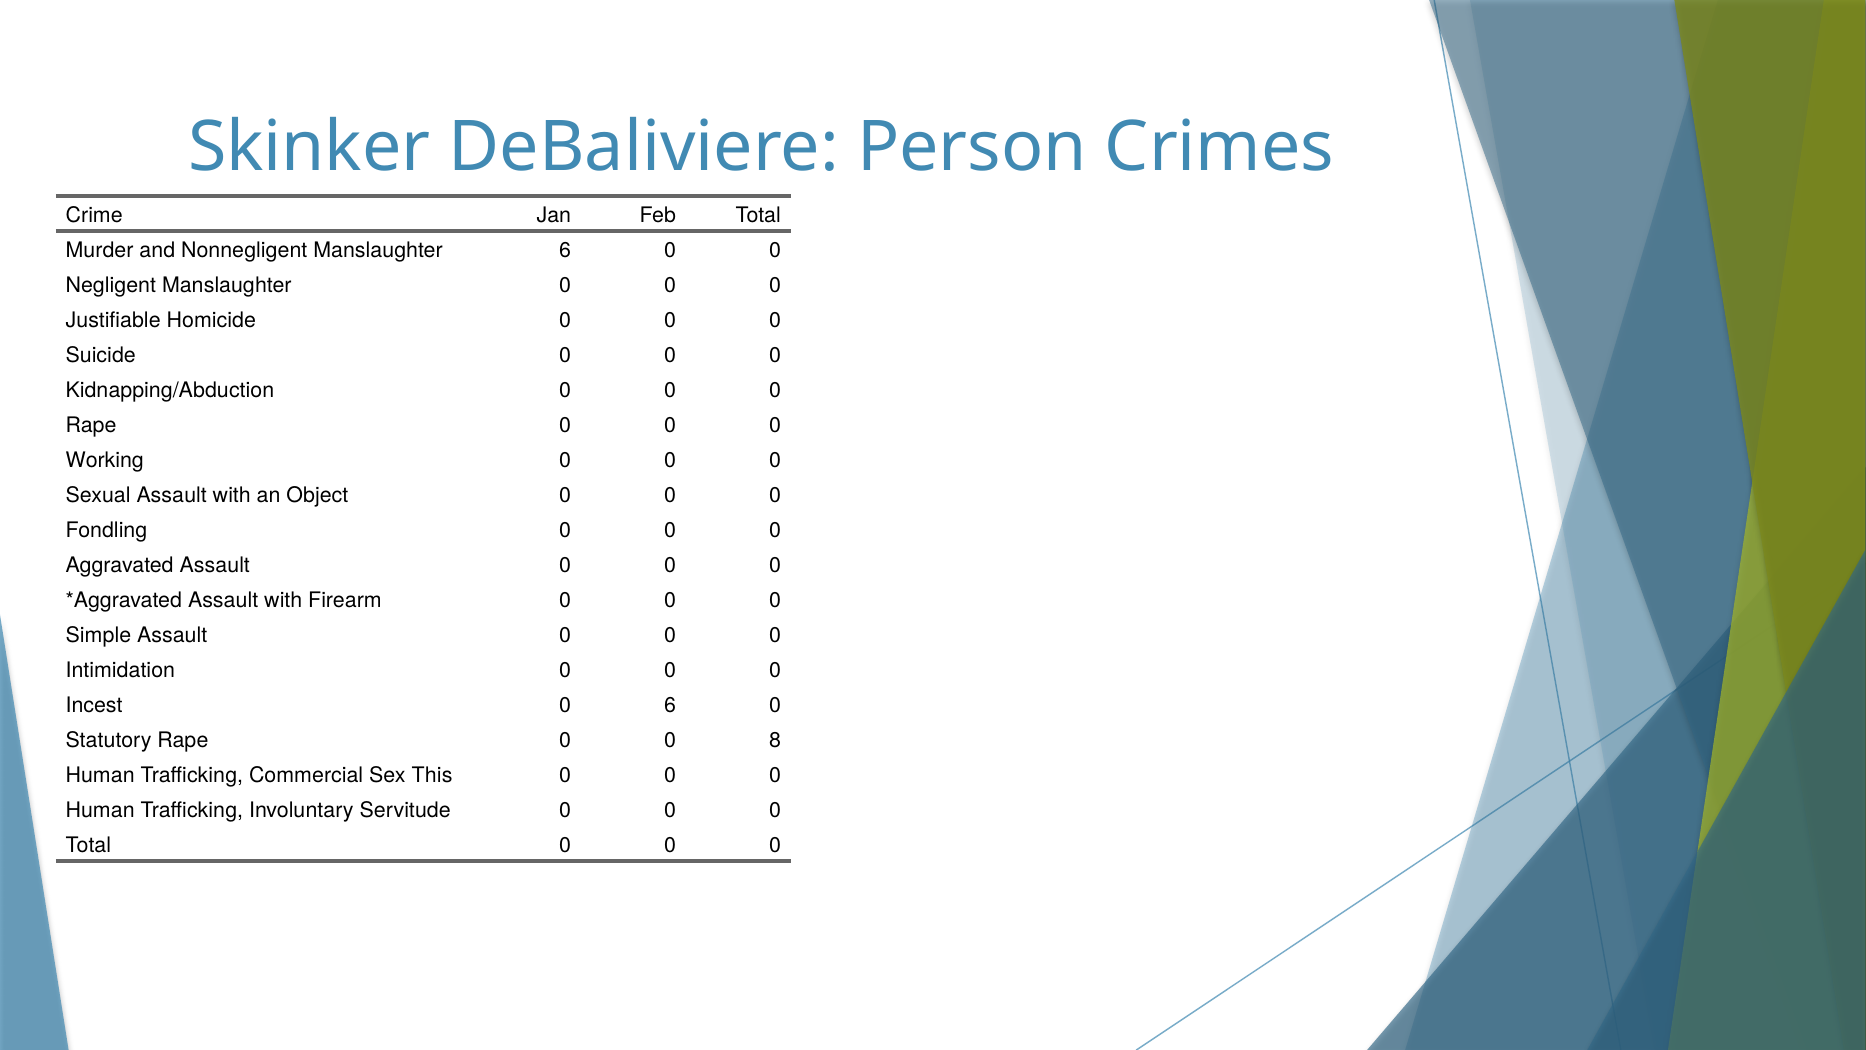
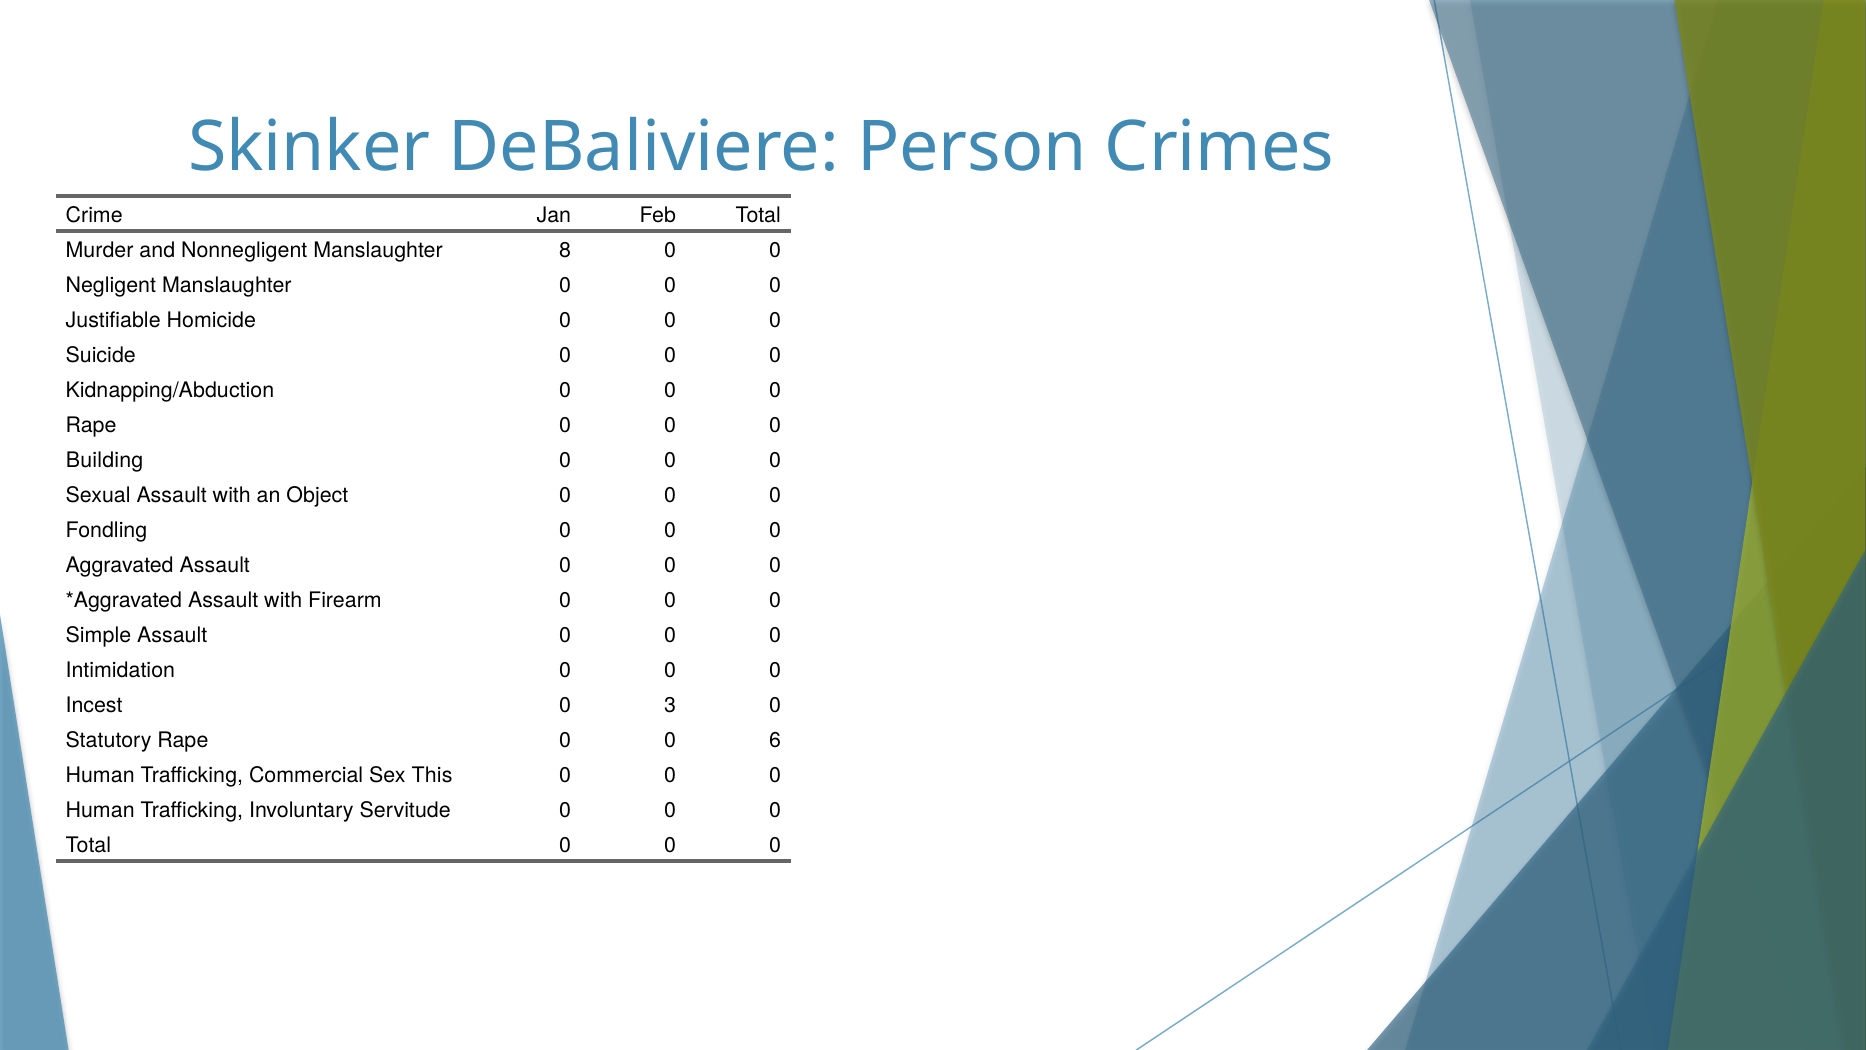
Manslaughter 6: 6 -> 8 (565, 251)
Working: Working -> Building (105, 461)
0 6: 6 -> 3 (670, 706)
8: 8 -> 6 (775, 741)
